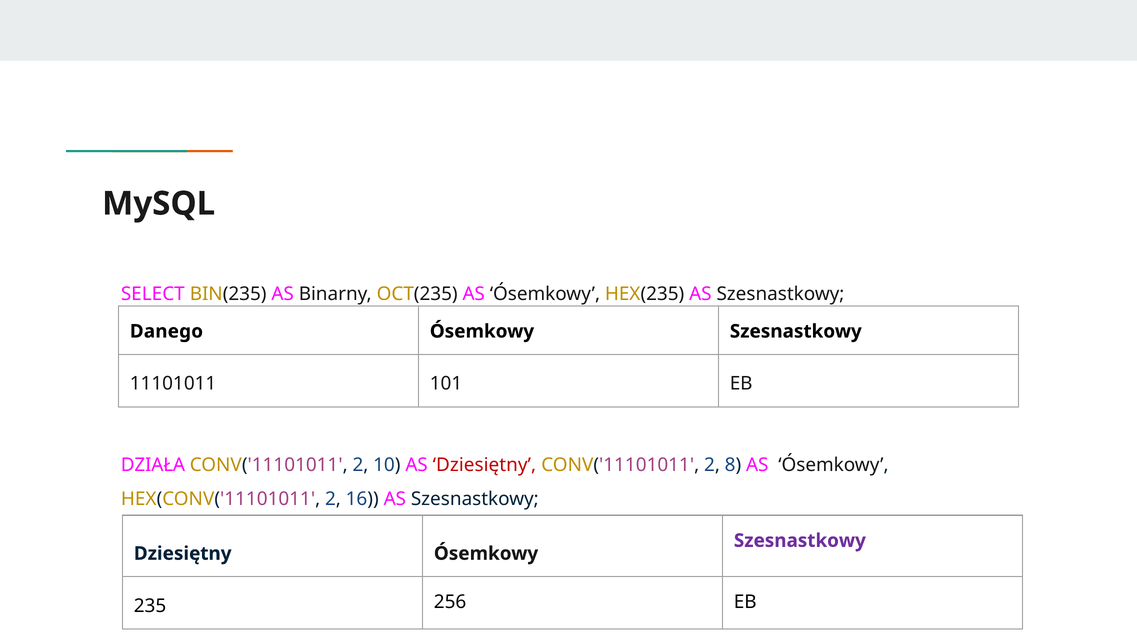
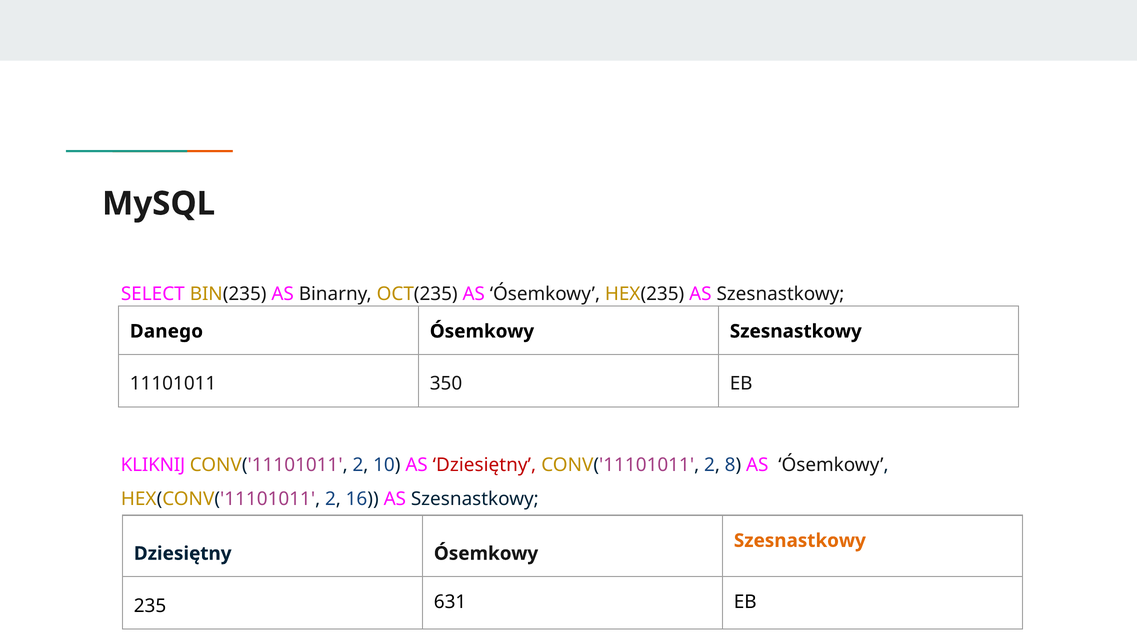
101: 101 -> 350 (446, 383)
DZIAŁA: DZIAŁA -> KLIKNIJ (153, 464)
Szesnastkowy colour: purple -> orange (800, 540)
256: 256 -> 631 (450, 602)
